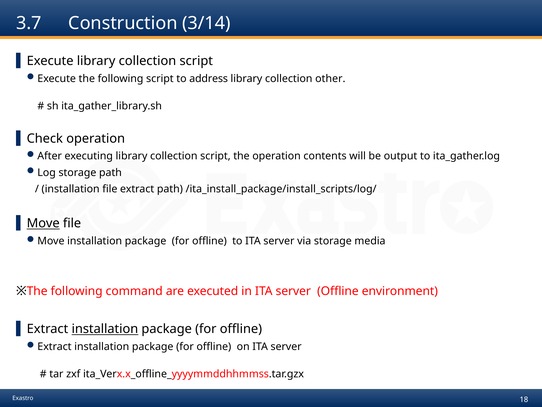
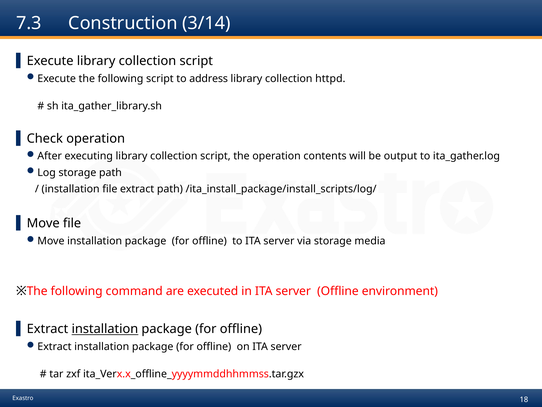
3.7: 3.7 -> 7.3 (29, 23)
other: other -> httpd (330, 78)
Move underline: present -> none (43, 223)
